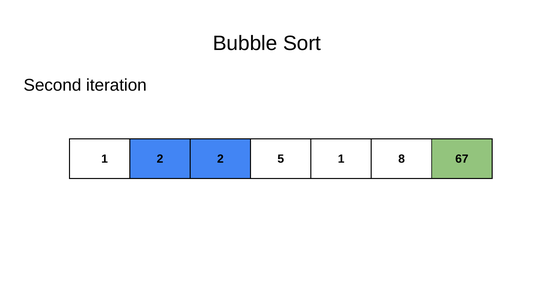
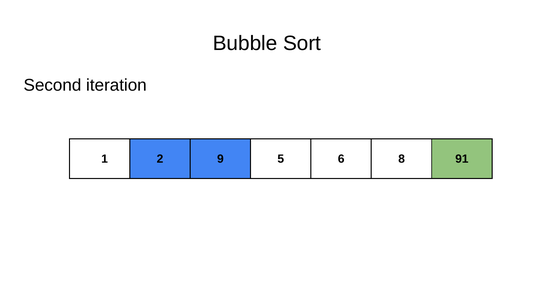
2 2: 2 -> 9 (220, 159)
5 1: 1 -> 6 (341, 159)
67: 67 -> 91 (462, 159)
